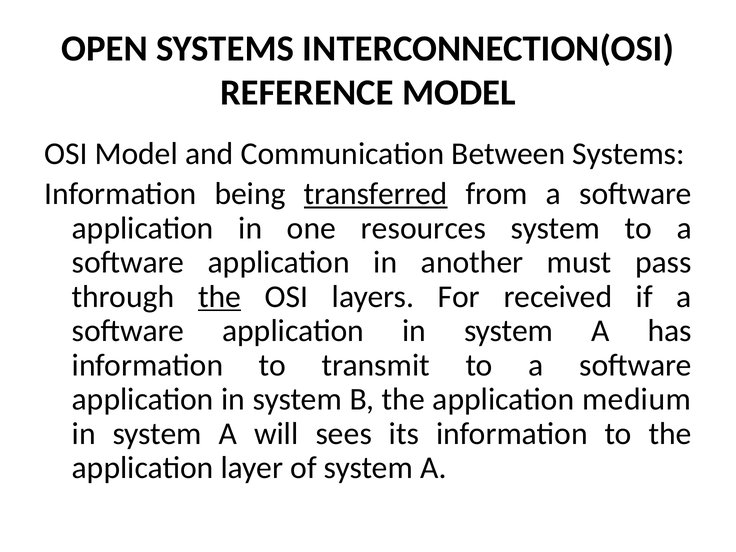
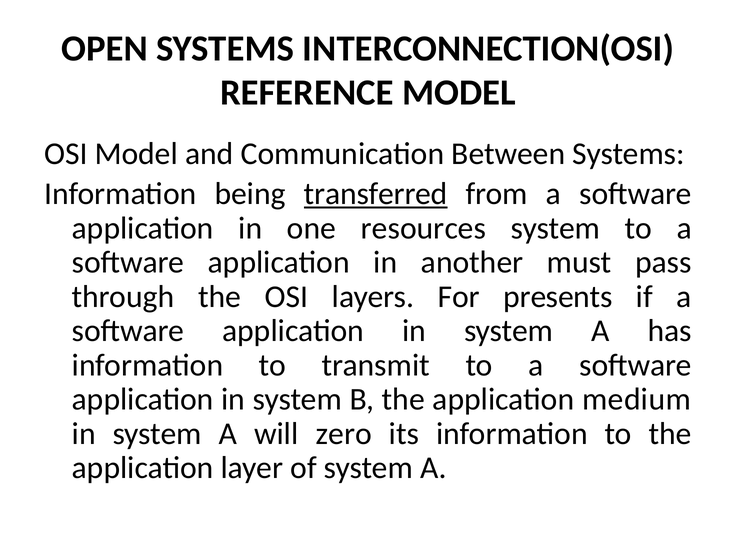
the underline: present -> none (220, 297)
received: received -> presents (558, 297)
sees: sees -> zero (344, 434)
